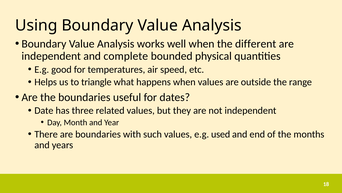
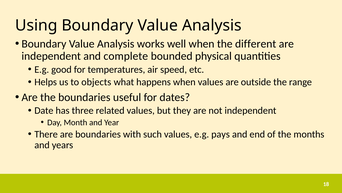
triangle: triangle -> objects (96, 82)
used: used -> pays (221, 134)
